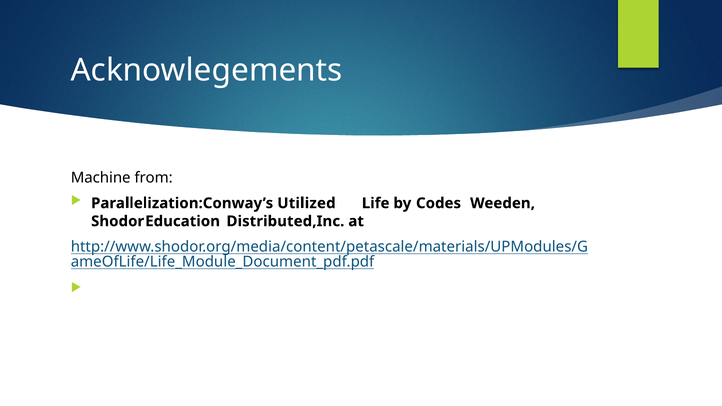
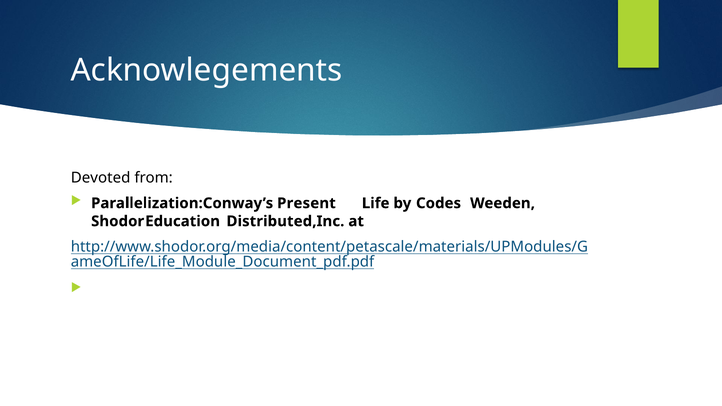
Machine: Machine -> Devoted (101, 178)
Utilized: Utilized -> Present (306, 203)
